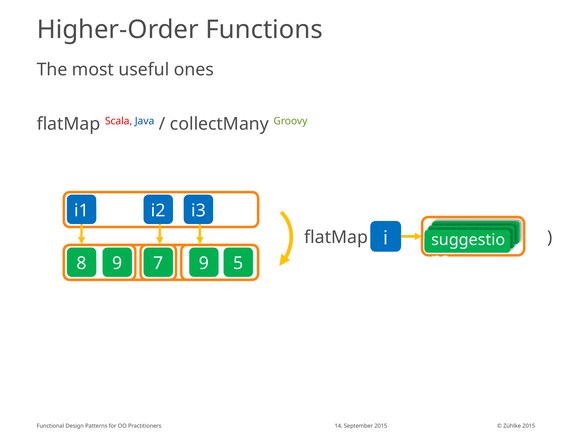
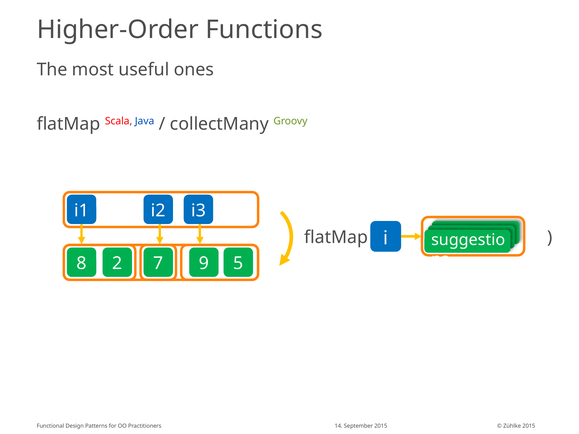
8 9: 9 -> 2 (117, 264)
